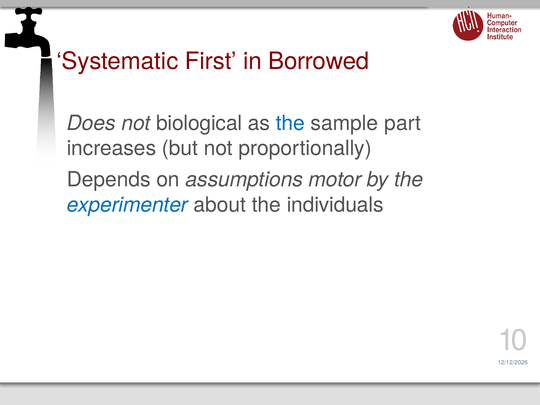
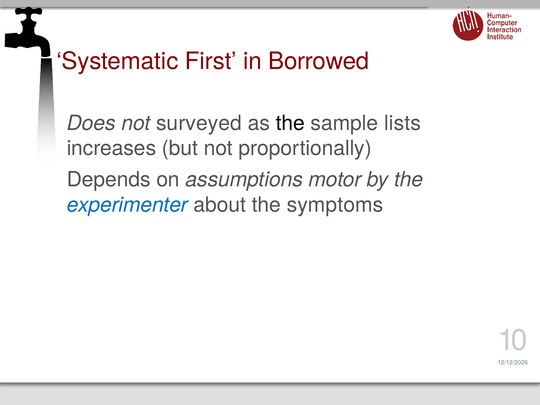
biological: biological -> surveyed (199, 123)
the colour: blue -> black (290, 123)
part: part -> lists (403, 123)
individuals: individuals -> symptoms (335, 205)
